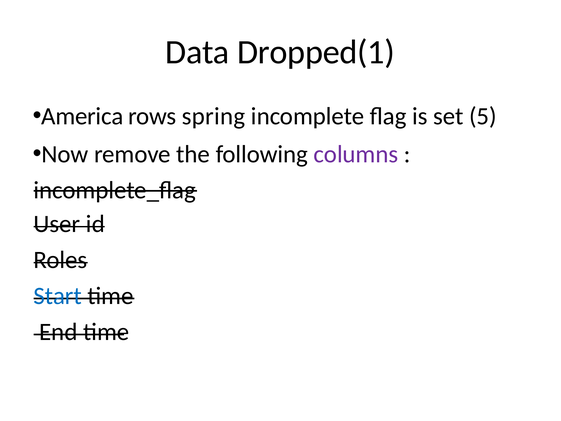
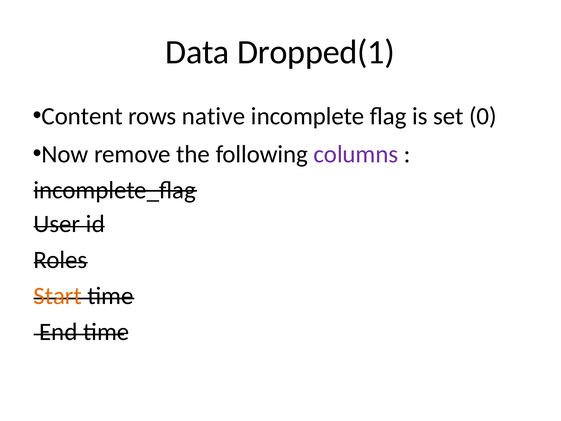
America: America -> Content (82, 116)
spring: spring -> native (214, 116)
5: 5 -> 0 (483, 116)
Start colour: blue -> orange (58, 296)
